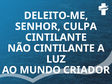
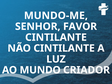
DELEITO-ME: DELEITO-ME -> MUNDO-ME (56, 16)
CULPA: CULPA -> FAVOR (80, 26)
